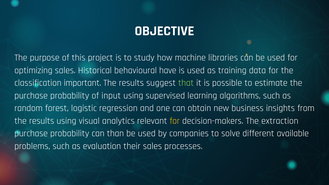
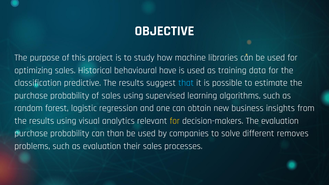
important: important -> predictive (82, 83)
that colour: light green -> light blue (186, 83)
of input: input -> sales (111, 96)
The extraction: extraction -> evaluation (280, 121)
available: available -> removes (293, 133)
